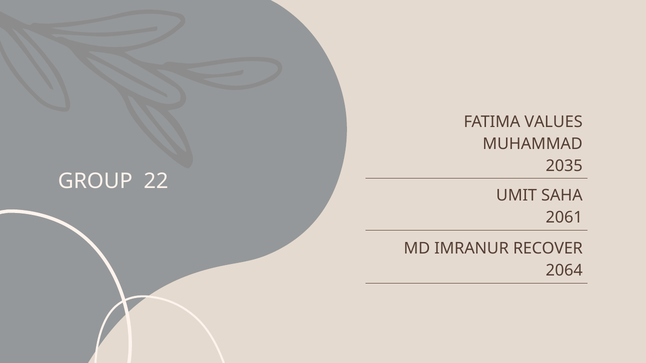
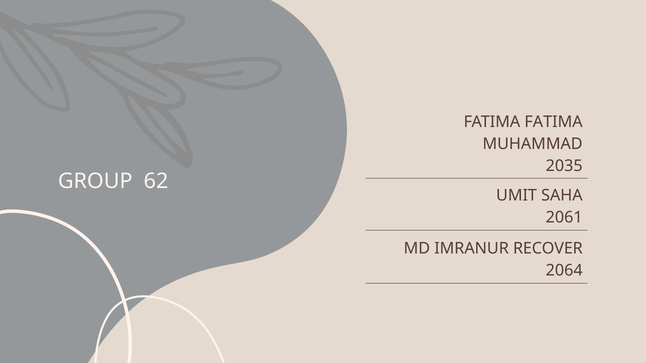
FATIMA VALUES: VALUES -> FATIMA (554, 122)
22: 22 -> 62 (156, 182)
